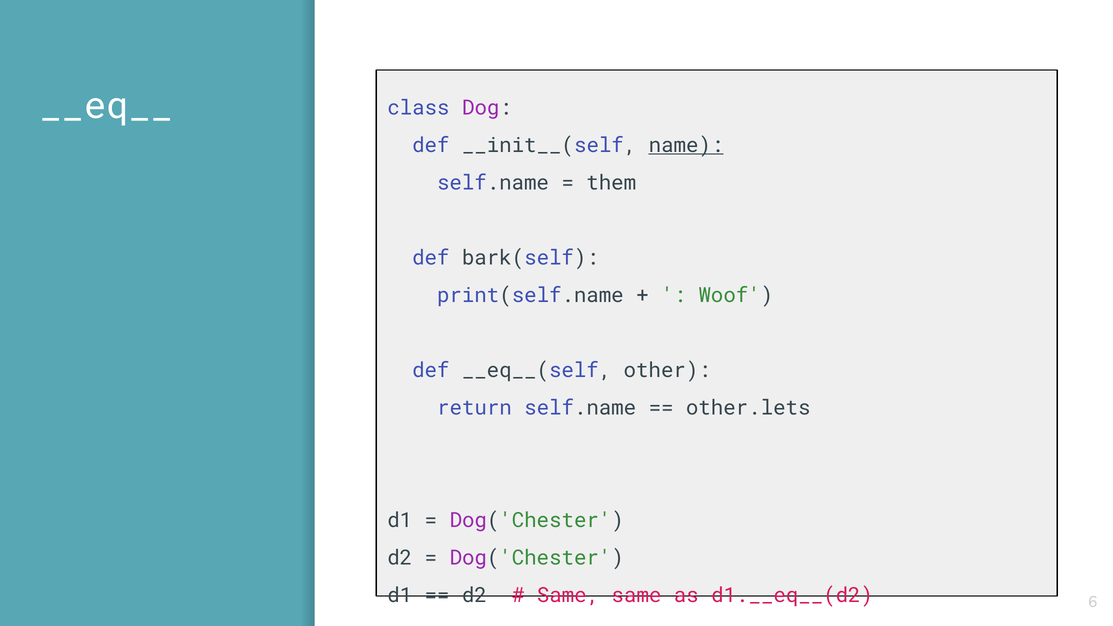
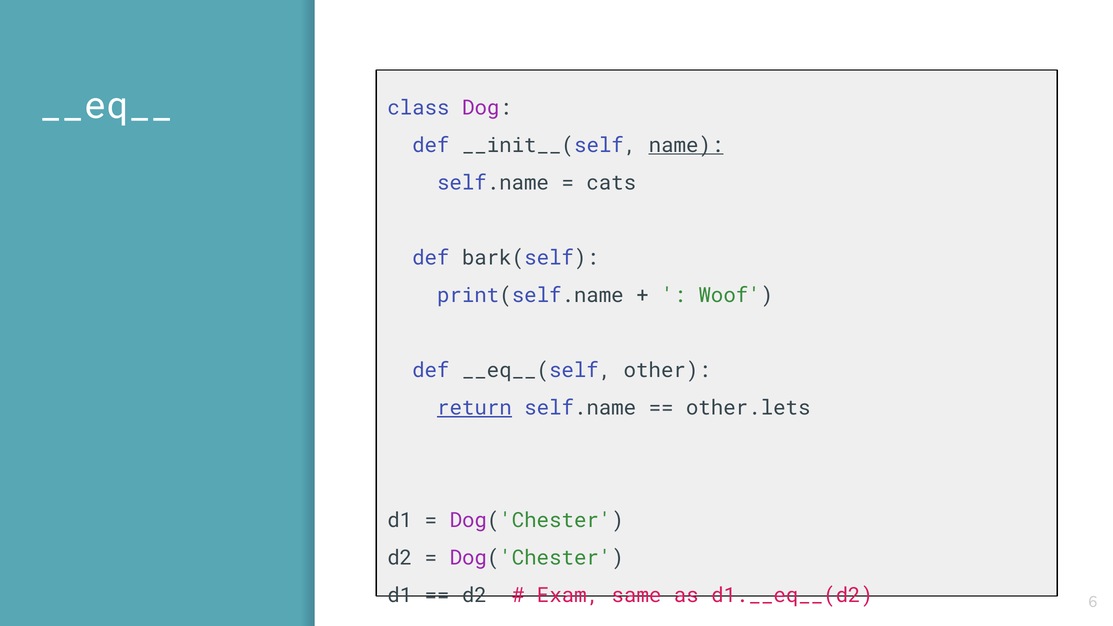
them: them -> cats (611, 183)
return underline: none -> present (474, 408)
Same: Same -> Exam (568, 595)
